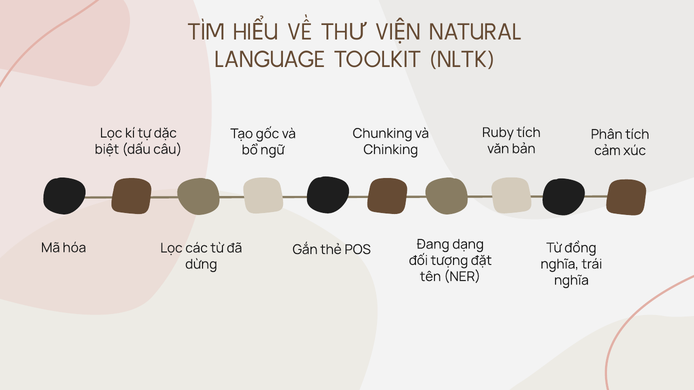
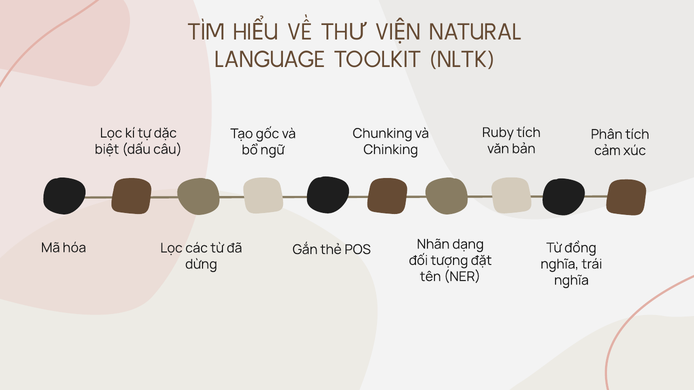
Đang: Đang -> Nhãn (433, 244)
